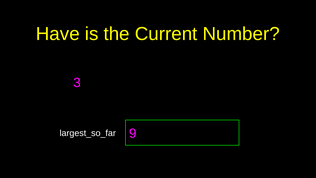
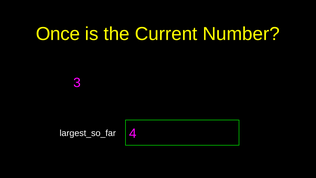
Have: Have -> Once (58, 34)
9: 9 -> 4 (133, 133)
